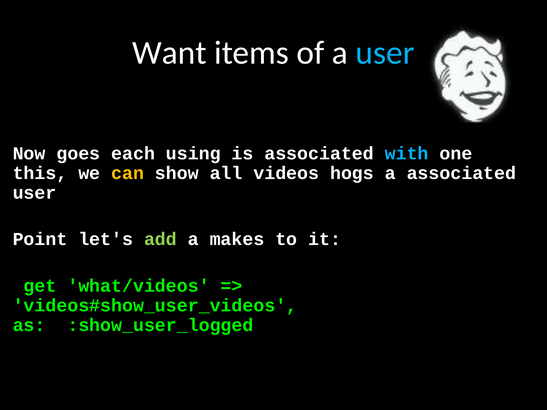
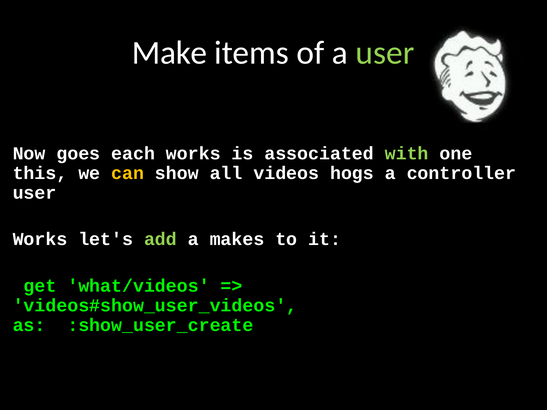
Want: Want -> Make (170, 53)
user colour: light blue -> light green (385, 53)
each using: using -> works (193, 153)
with colour: light blue -> light green (407, 153)
a associated: associated -> controller (461, 173)
Point: Point -> Works (40, 239)
:show_user_logged: :show_user_logged -> :show_user_create (160, 325)
